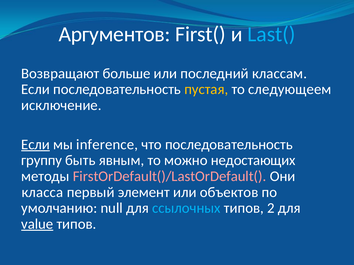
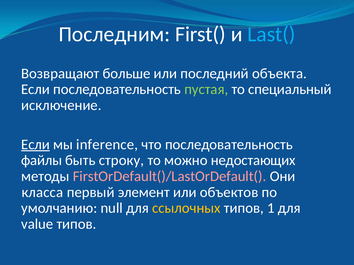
Аргументов: Аргументов -> Последним (114, 34)
классам: классам -> объекта (279, 74)
пустая colour: yellow -> light green (206, 90)
следующеем: следующеем -> специальный (290, 90)
группу: группу -> файлы (42, 161)
явным: явным -> строку (121, 161)
ссылочных colour: light blue -> yellow (186, 208)
2: 2 -> 1 (271, 208)
value underline: present -> none (37, 224)
